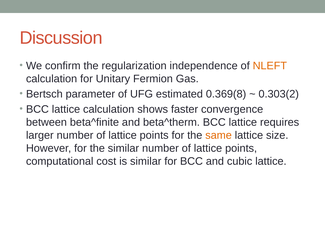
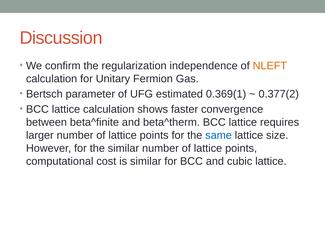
0.369(8: 0.369(8 -> 0.369(1 (226, 94)
0.303(2: 0.303(2 -> 0.377(2 (279, 94)
same colour: orange -> blue (219, 135)
